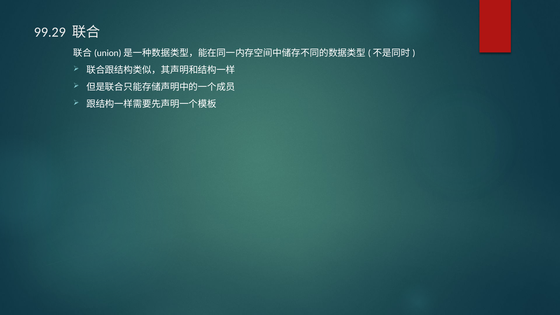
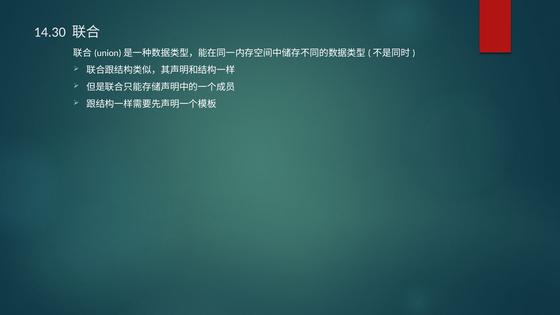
99.29: 99.29 -> 14.30 (50, 32)
